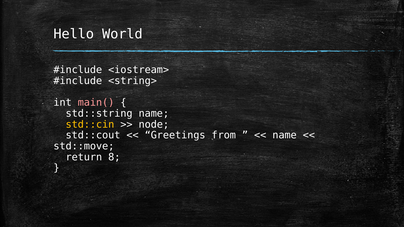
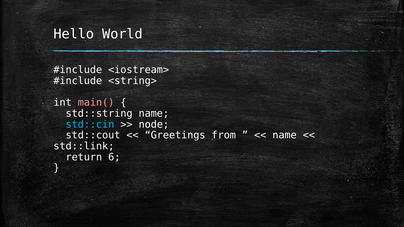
std::cin colour: yellow -> light blue (90, 125)
std::move: std::move -> std::link (84, 146)
8: 8 -> 6 (114, 157)
